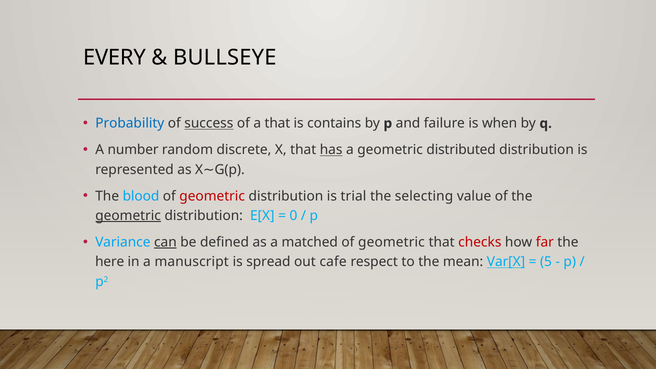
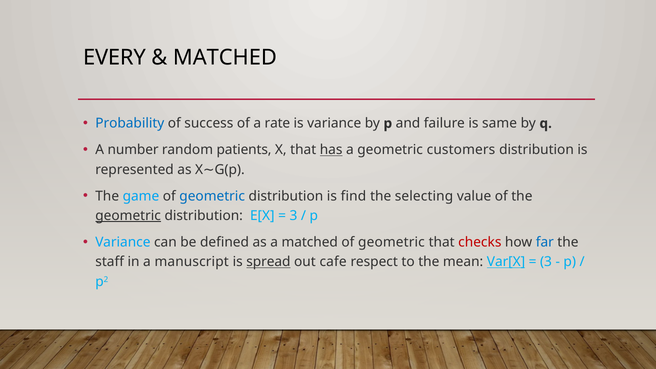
BULLSEYE: BULLSEYE -> MATCHED (225, 57)
success underline: present -> none (209, 123)
a that: that -> rate (277, 123)
is contains: contains -> variance (334, 123)
when: when -> same (500, 123)
discrete: discrete -> patients (244, 150)
distributed: distributed -> customers (461, 150)
blood: blood -> game (141, 196)
geometric colour: red -> blue (212, 196)
trial: trial -> find (353, 196)
0: 0 -> 3 (293, 216)
can underline: present -> none (165, 242)
far colour: red -> blue (545, 242)
here: here -> staff (110, 262)
spread underline: none -> present (268, 262)
5: 5 -> 3 (546, 262)
